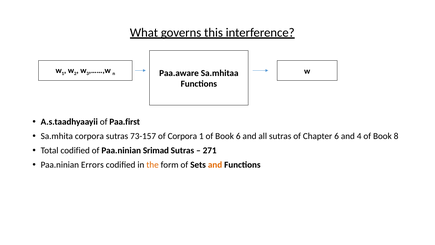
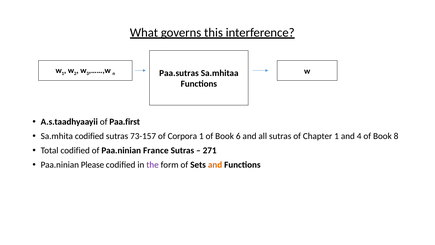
Paa.aware: Paa.aware -> Paa.sutras (179, 73)
Sa.mhita corpora: corpora -> codified (89, 136)
Chapter 6: 6 -> 1 (337, 136)
Srimad: Srimad -> France (156, 150)
Errors: Errors -> Please (92, 165)
the colour: orange -> purple (153, 165)
